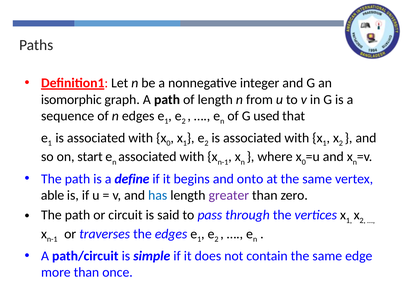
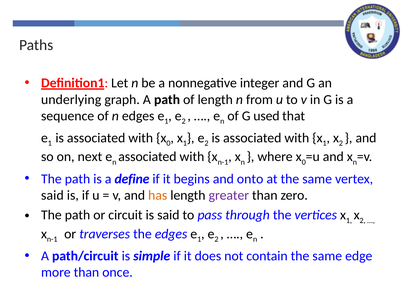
isomorphic: isomorphic -> underlying (71, 100)
start: start -> next (90, 157)
able: able -> said (52, 195)
has colour: blue -> orange (158, 195)
